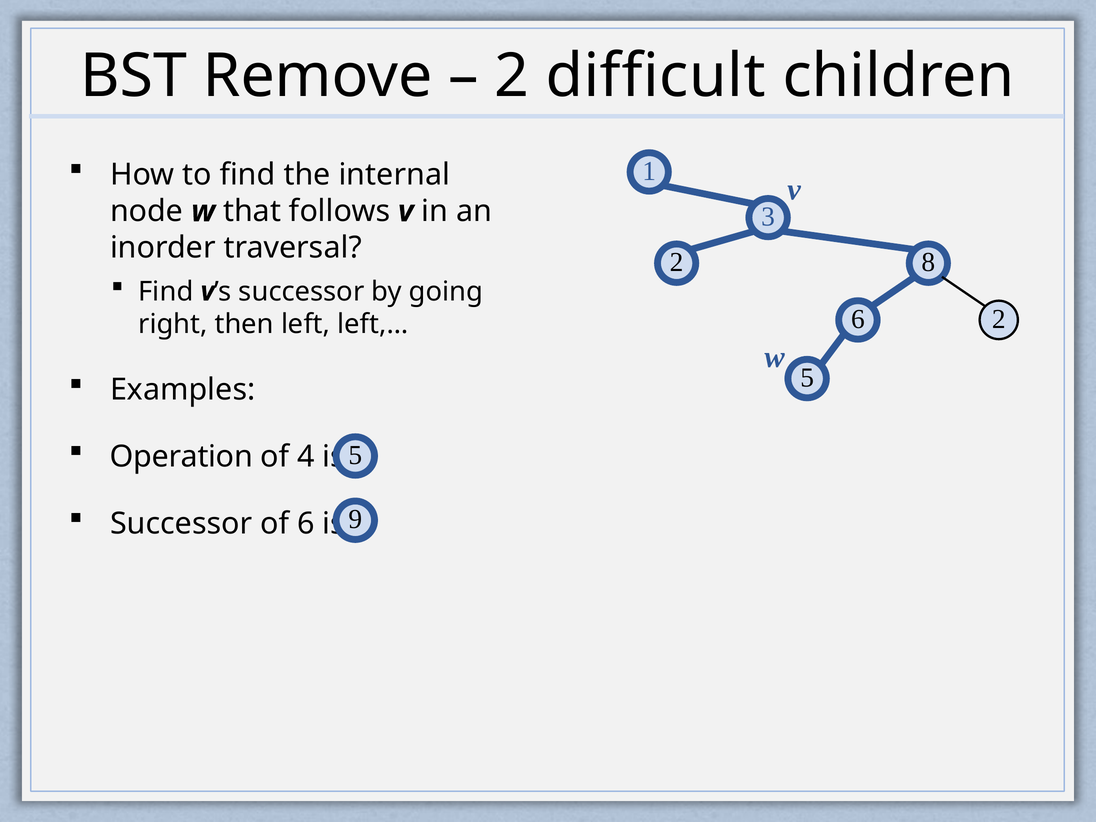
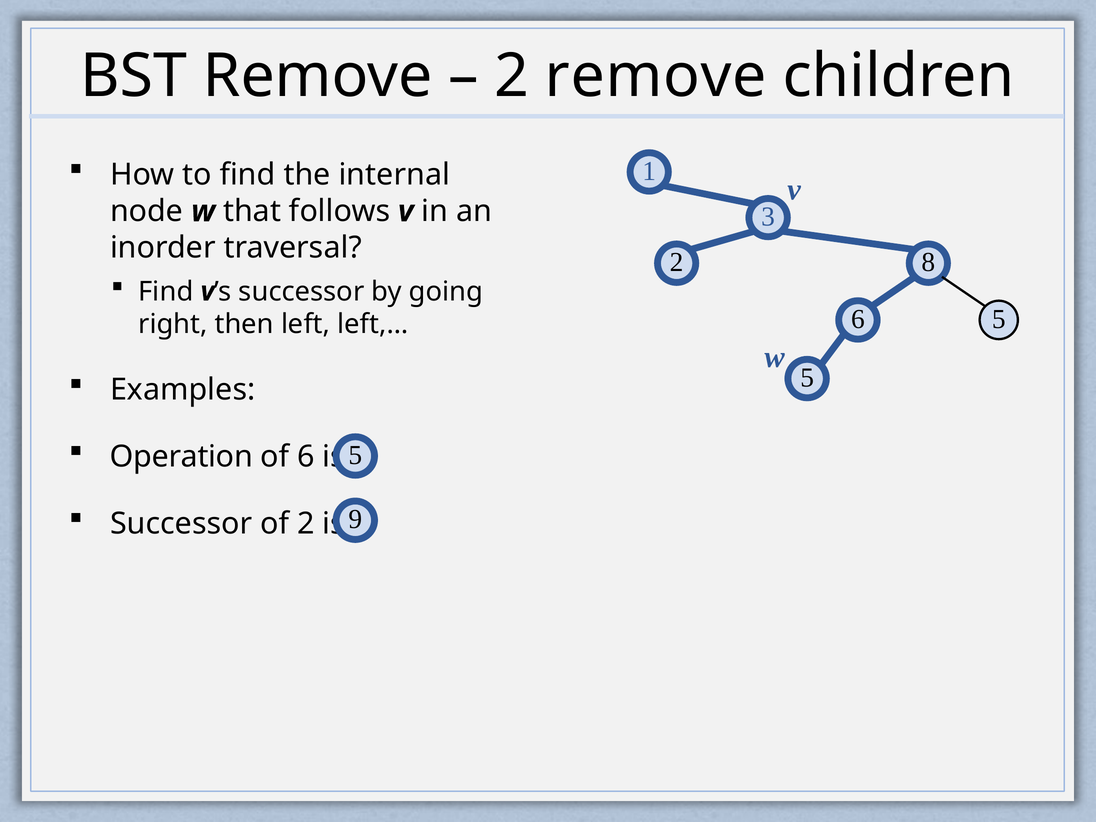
2 difficult: difficult -> remove (656, 76)
6 2: 2 -> 5 (999, 319)
of 4: 4 -> 6 (306, 457)
of 6: 6 -> 2 (306, 524)
